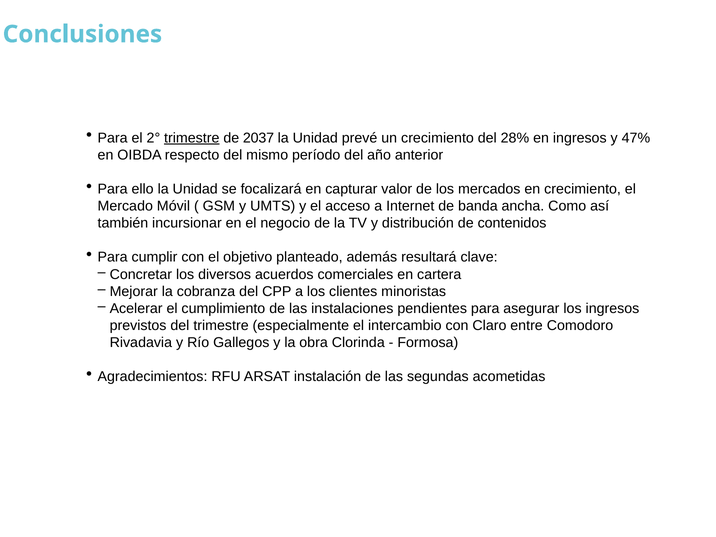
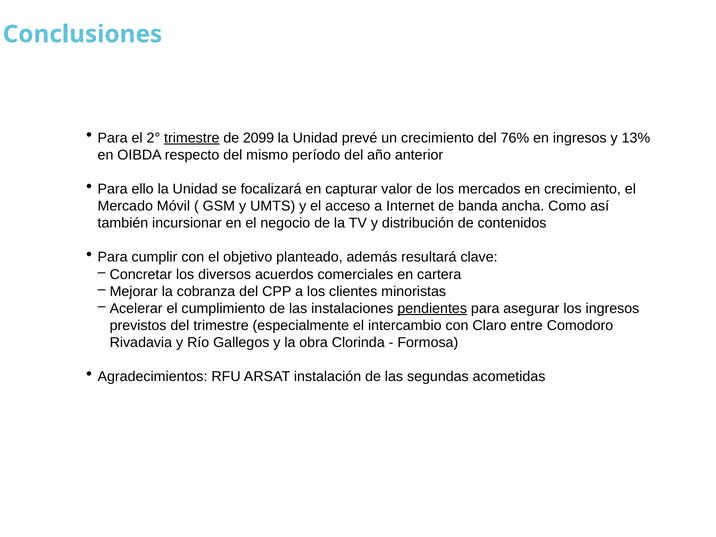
2037: 2037 -> 2099 (259, 138)
28%: 28% -> 76% (515, 138)
47%: 47% -> 13% (636, 138)
pendientes underline: none -> present (432, 308)
